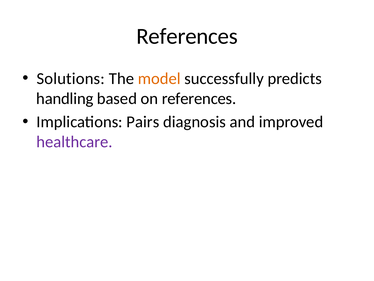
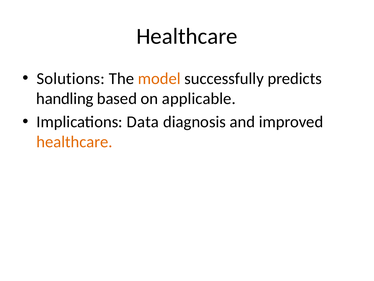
References: References -> Healthcare (187, 36)
on references: references -> applicable (199, 98)
Pairs: Pairs -> Data (143, 122)
healthcare colour: purple -> orange (74, 142)
